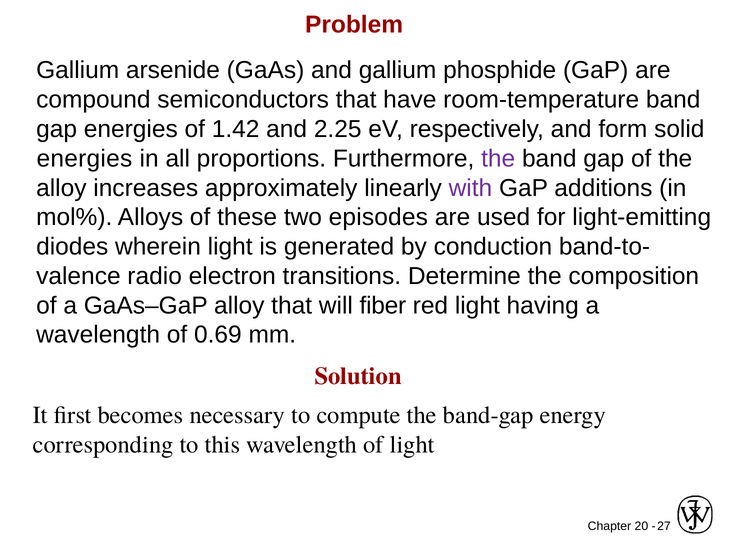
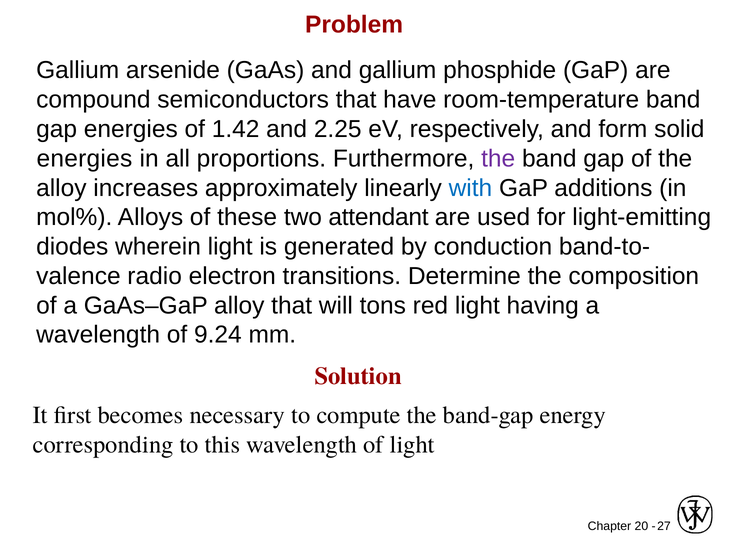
with colour: purple -> blue (470, 188)
episodes: episodes -> attendant (379, 217)
fiber: fiber -> tons (383, 306)
0.69: 0.69 -> 9.24 (218, 335)
